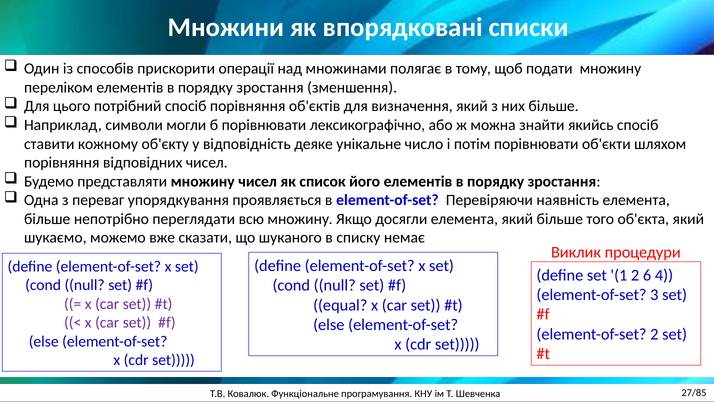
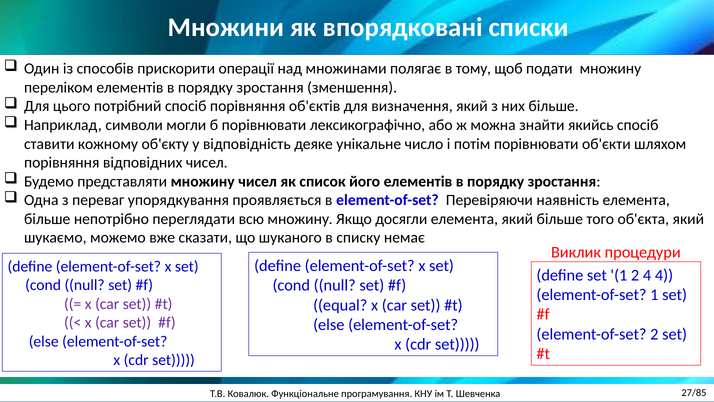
2 6: 6 -> 4 (647, 275)
element-of-set 3: 3 -> 1 (654, 295)
